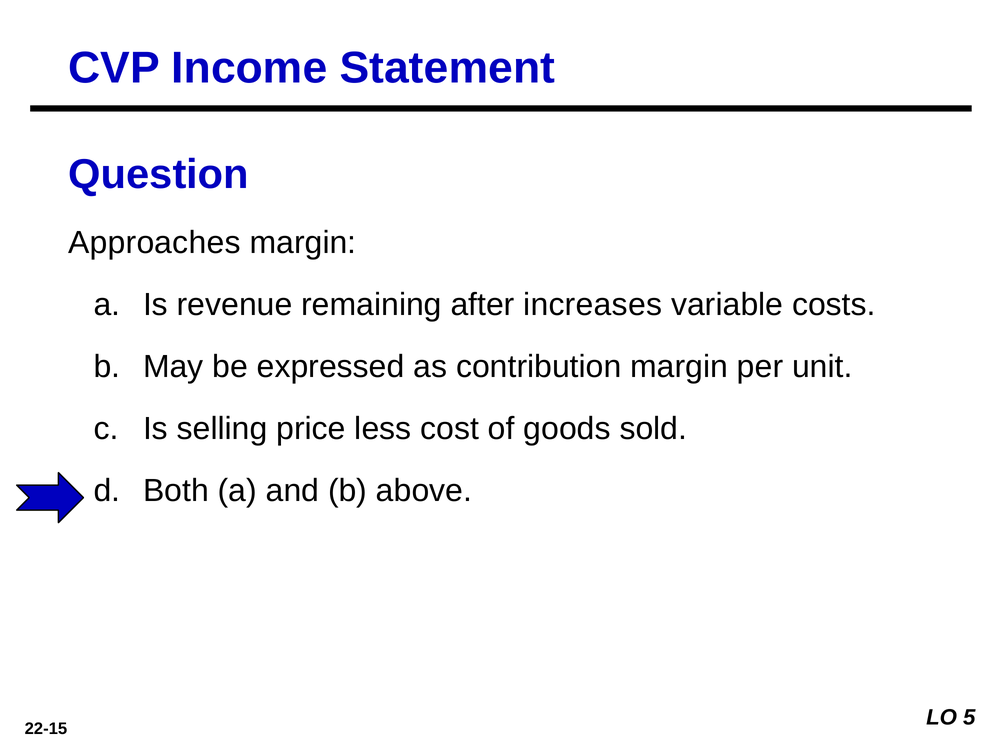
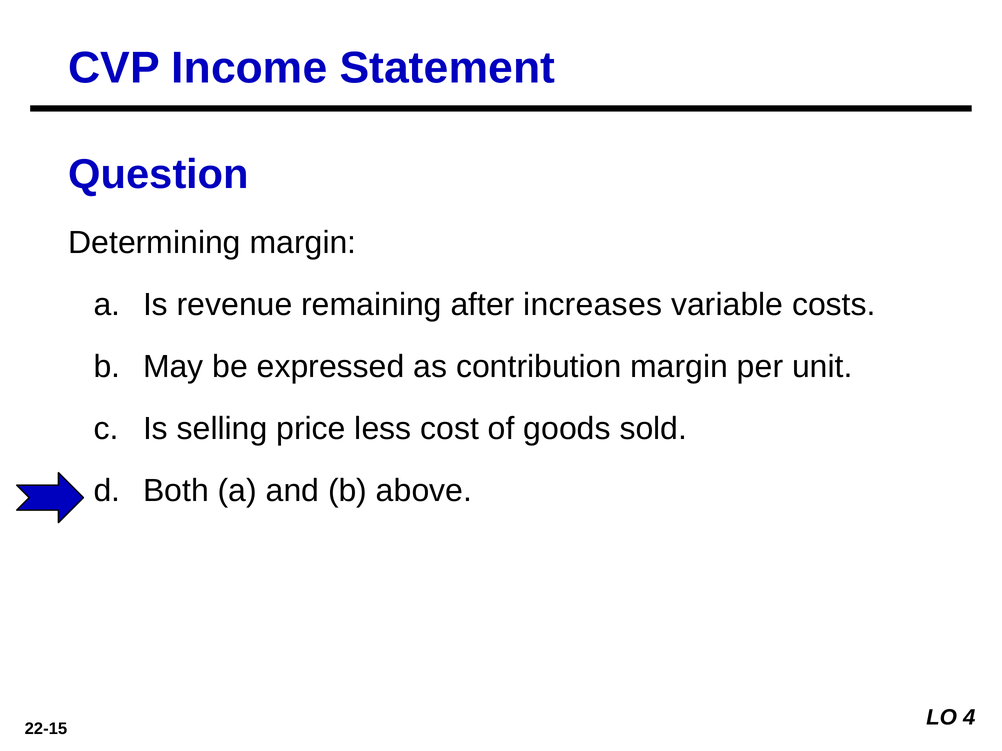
Approaches: Approaches -> Determining (155, 243)
5: 5 -> 4 (969, 718)
